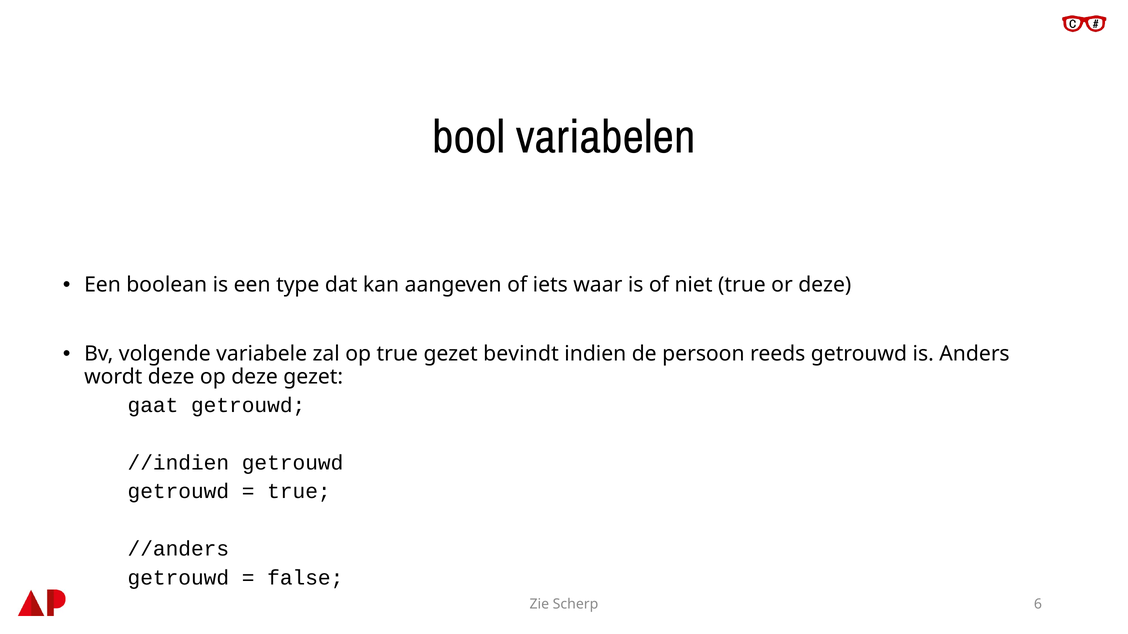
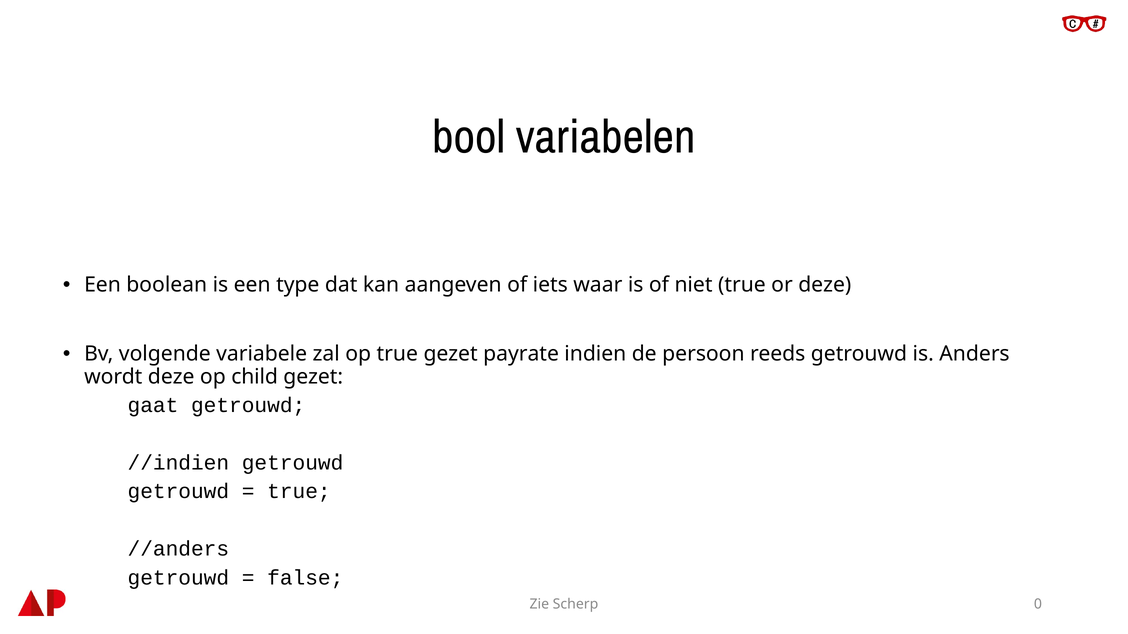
bevindt: bevindt -> payrate (521, 354)
op deze: deze -> child (255, 377)
6: 6 -> 0 (1038, 605)
